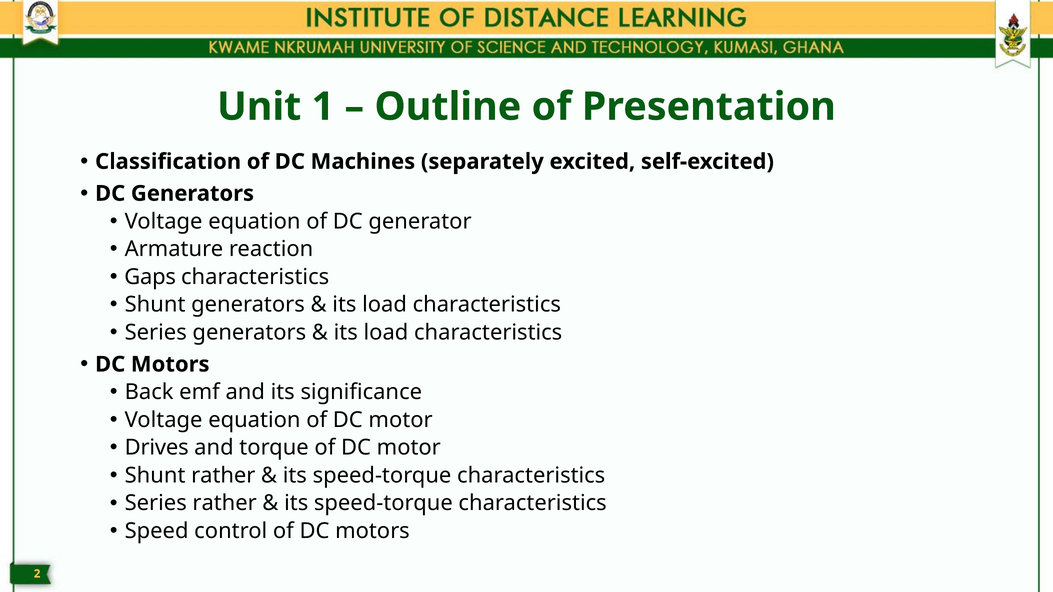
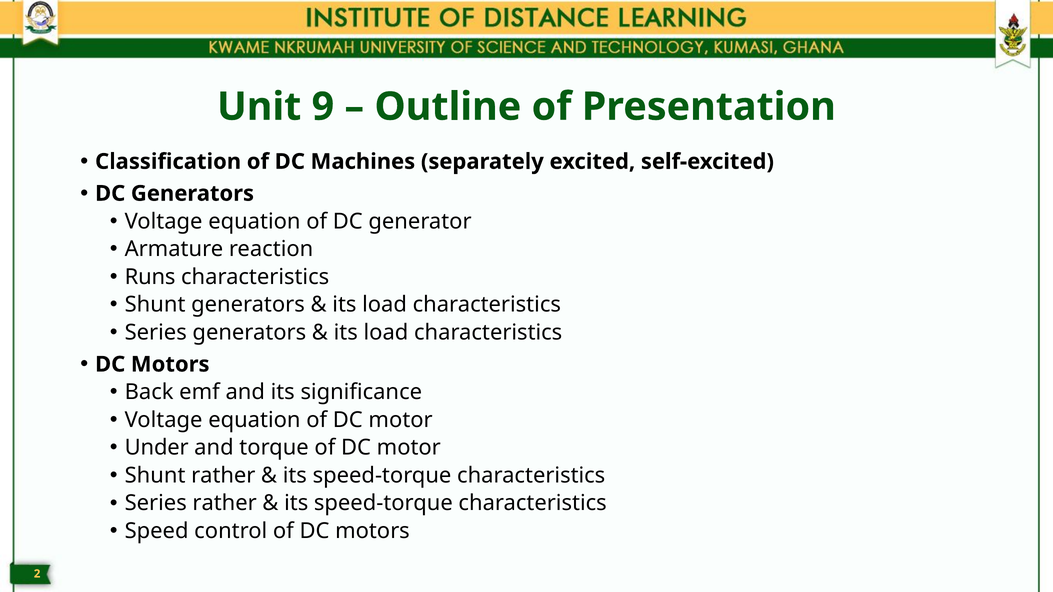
1: 1 -> 9 (323, 107)
Gaps: Gaps -> Runs (150, 277)
Drives: Drives -> Under (157, 448)
